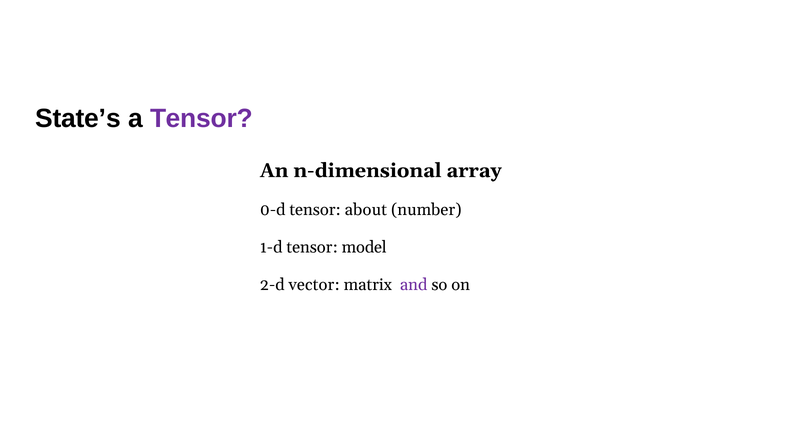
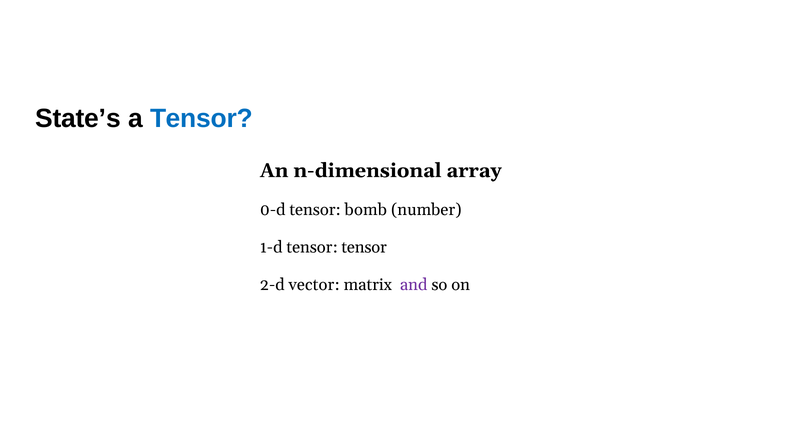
Tensor colour: purple -> blue (201, 118)
about: about -> bomb (366, 210)
tensor model: model -> tensor (364, 248)
